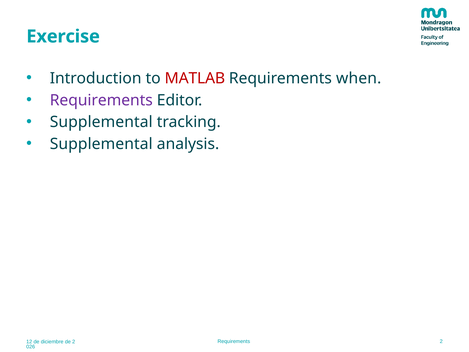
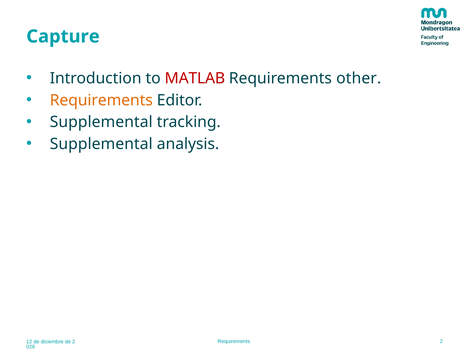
Exercise: Exercise -> Capture (63, 36)
when: when -> other (359, 78)
Requirements colour: purple -> orange (101, 100)
